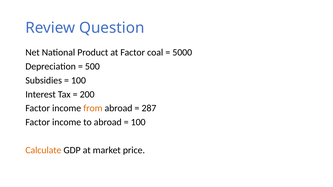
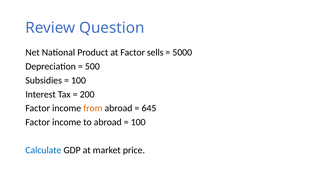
coal: coal -> sells (155, 53)
287: 287 -> 645 (149, 108)
Calculate colour: orange -> blue (43, 150)
